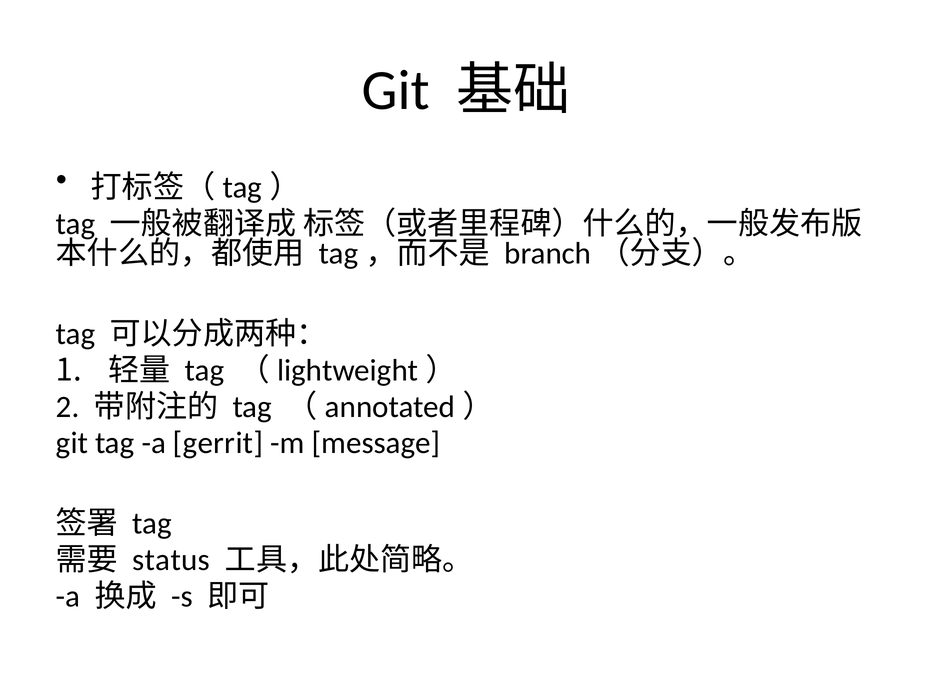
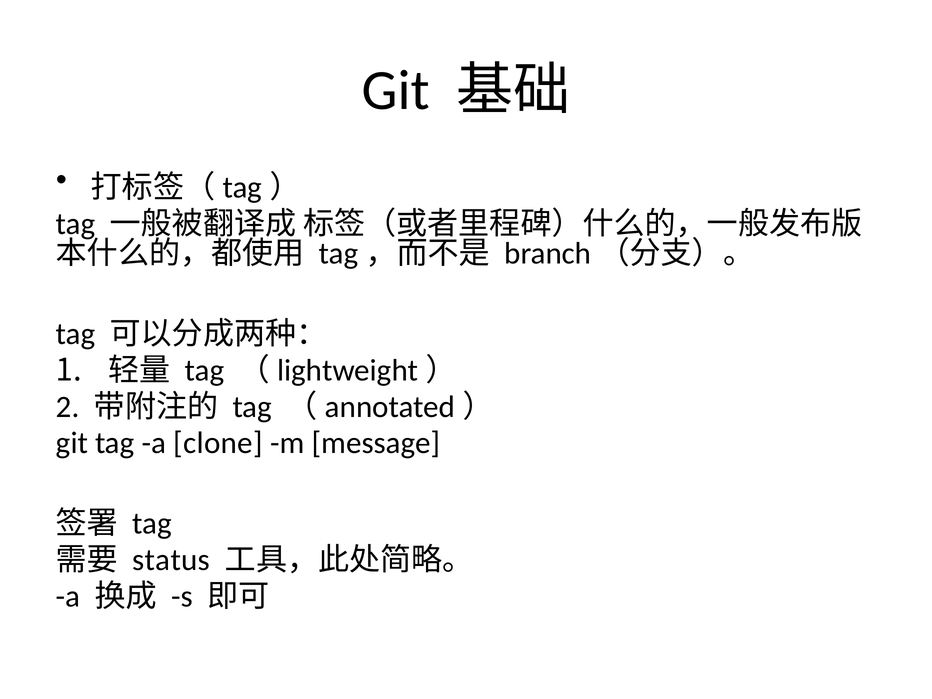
gerrit: gerrit -> clone (218, 443)
